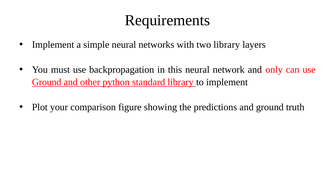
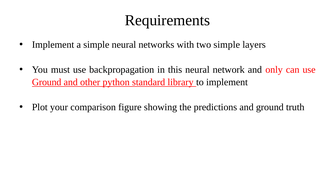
two library: library -> simple (227, 45)
